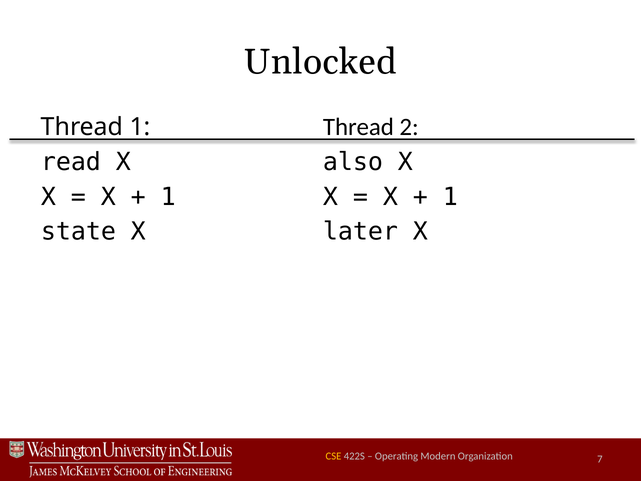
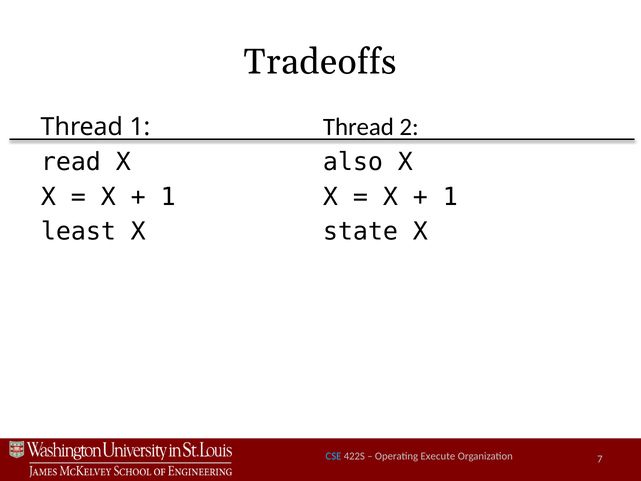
Unlocked: Unlocked -> Tradeoffs (320, 62)
state: state -> least (78, 232)
later: later -> state (360, 232)
CSE colour: yellow -> light blue (334, 456)
Modern: Modern -> Execute (438, 456)
